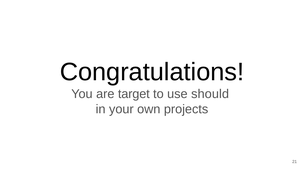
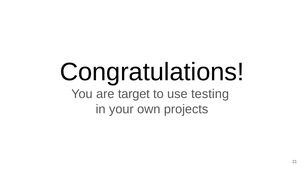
should: should -> testing (210, 94)
